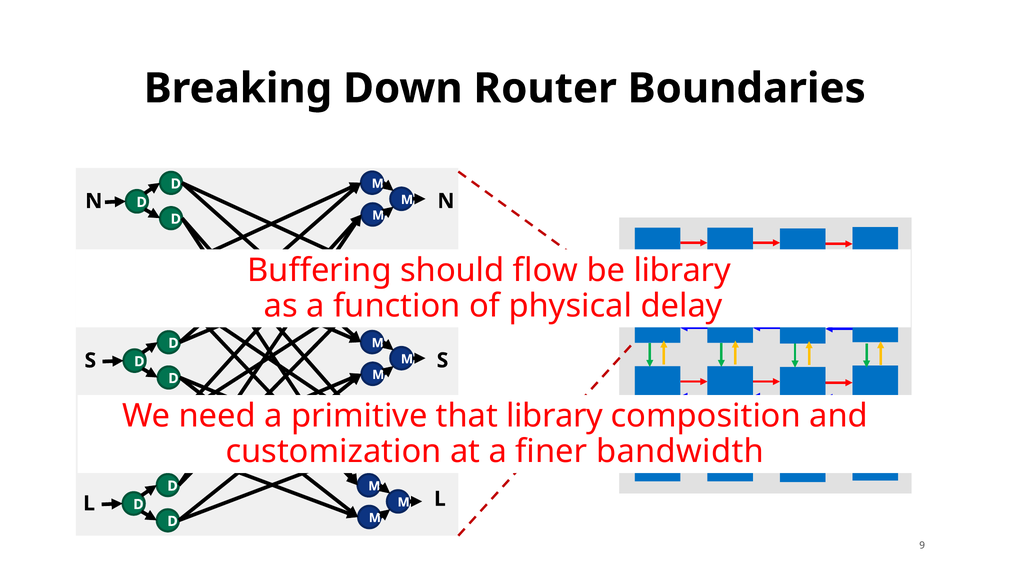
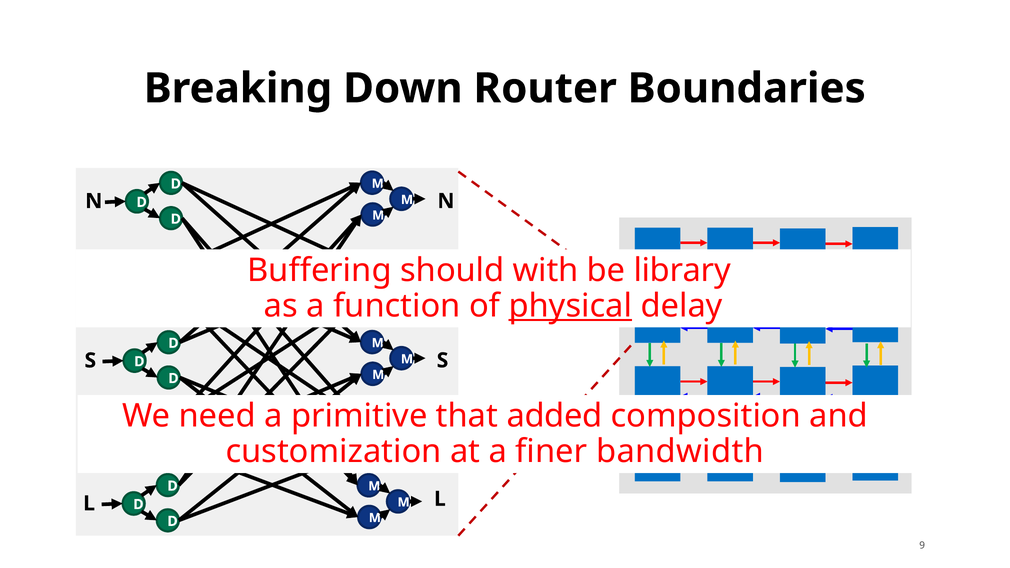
flow: flow -> with (546, 270)
physical underline: none -> present (570, 306)
library: library -> added (555, 416)
